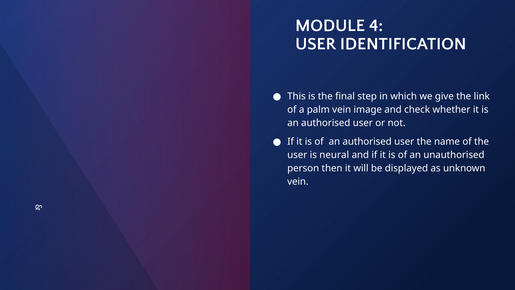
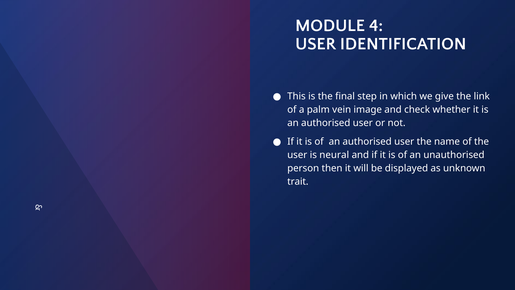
vein: vein -> trait (298, 182)
